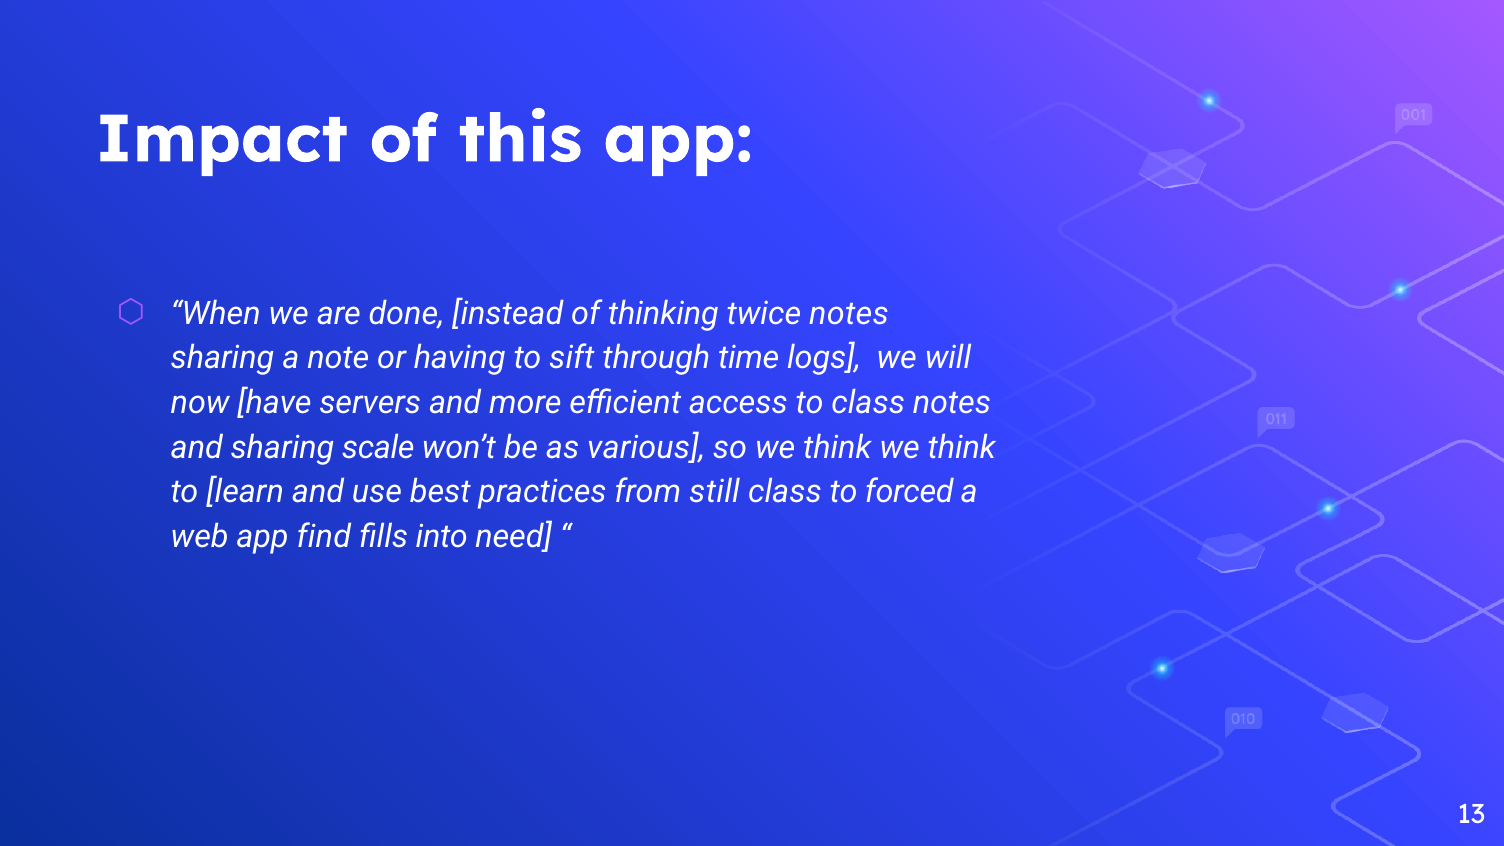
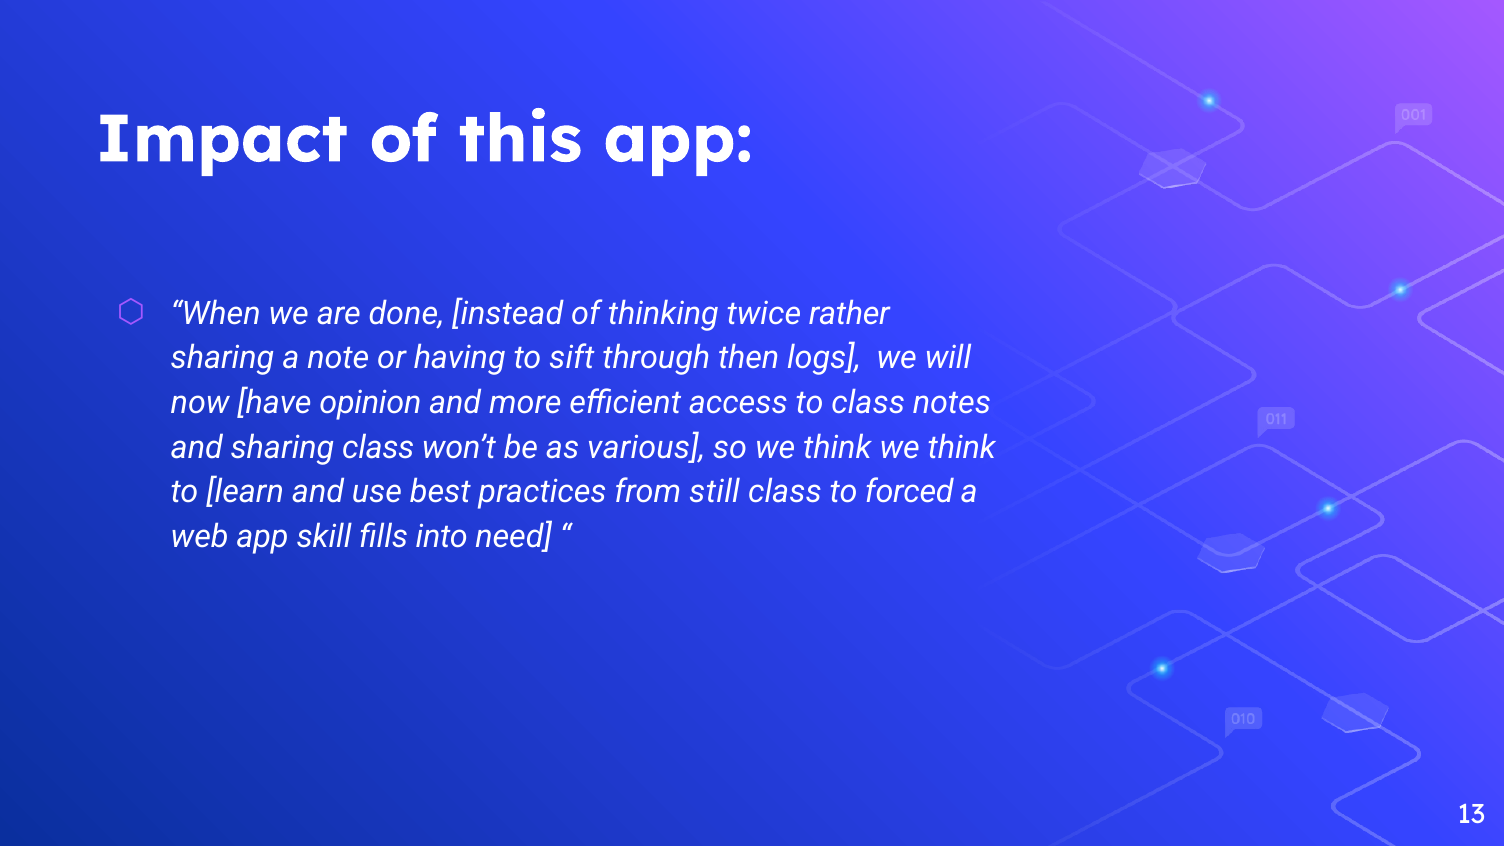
twice notes: notes -> rather (849, 314)
time: time -> then (749, 358)
servers: servers -> opinion (370, 403)
sharing scale: scale -> class (378, 447)
find: find -> skill (324, 537)
